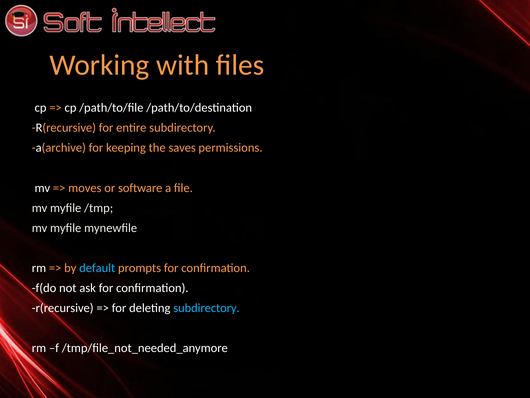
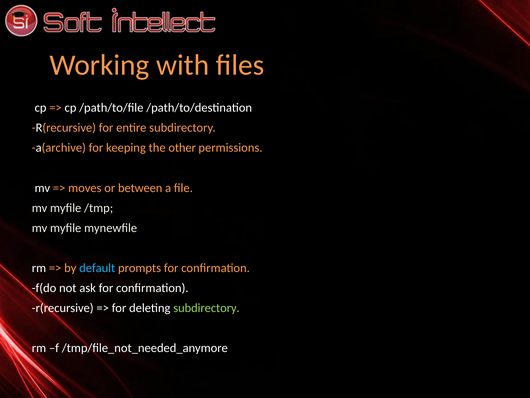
saves: saves -> other (182, 148)
software: software -> between (140, 188)
subdirectory colour: light blue -> light green (207, 308)
